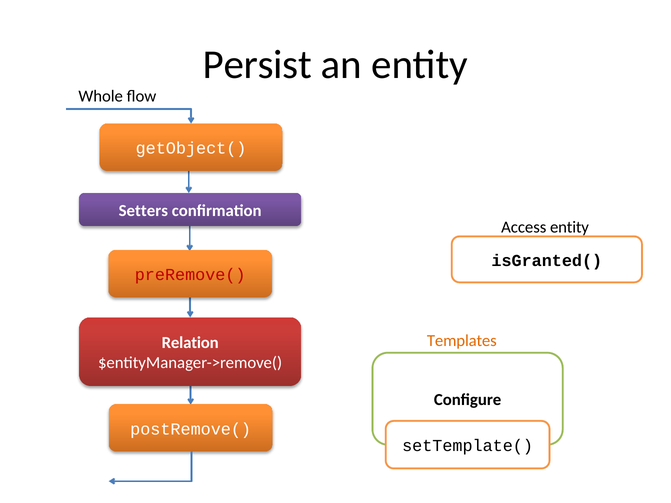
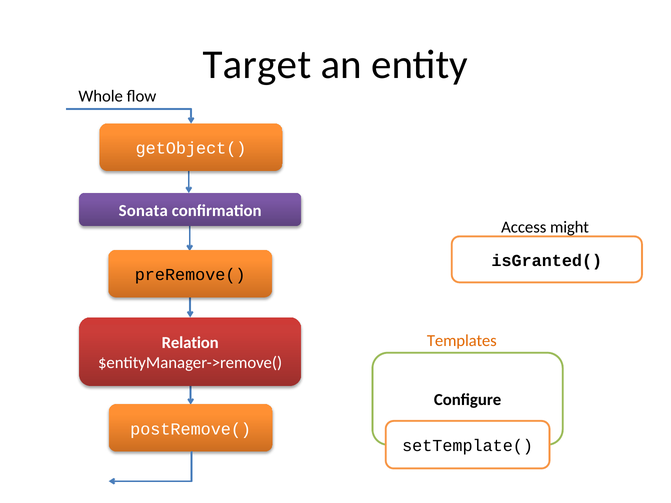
Persist: Persist -> Target (257, 65)
Setters: Setters -> Sonata (143, 211)
Access entity: entity -> might (569, 227)
preRemove( colour: red -> black (190, 275)
